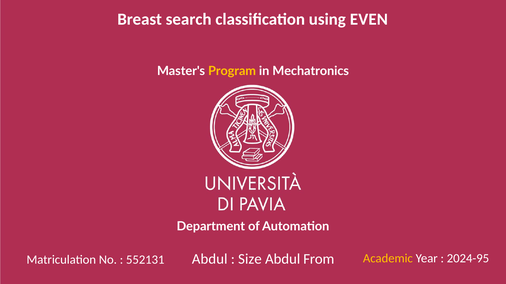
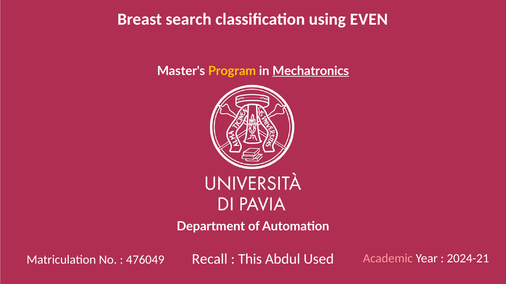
Mechatronics underline: none -> present (311, 71)
Abdul: Abdul -> Recall (210, 260)
Size: Size -> This (250, 260)
From: From -> Used (319, 260)
Academic colour: yellow -> pink (388, 259)
2024-95: 2024-95 -> 2024-21 (468, 259)
552131: 552131 -> 476049 (145, 260)
